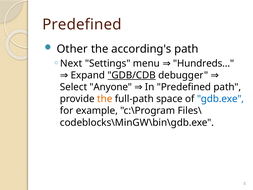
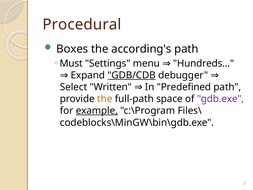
Predefined: Predefined -> Procedural (82, 24)
Other: Other -> Boxes (72, 49)
Next: Next -> Must (71, 63)
Anyone: Anyone -> Written (111, 87)
gdb.exe colour: blue -> purple (221, 99)
example underline: none -> present (97, 111)
